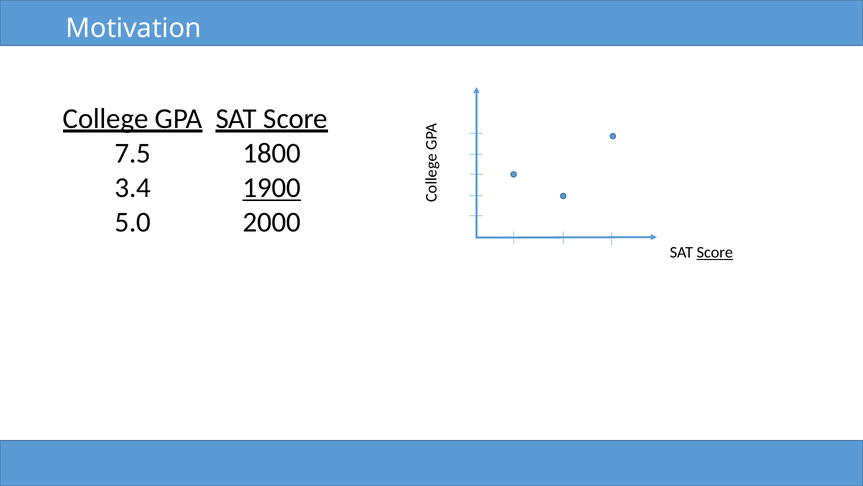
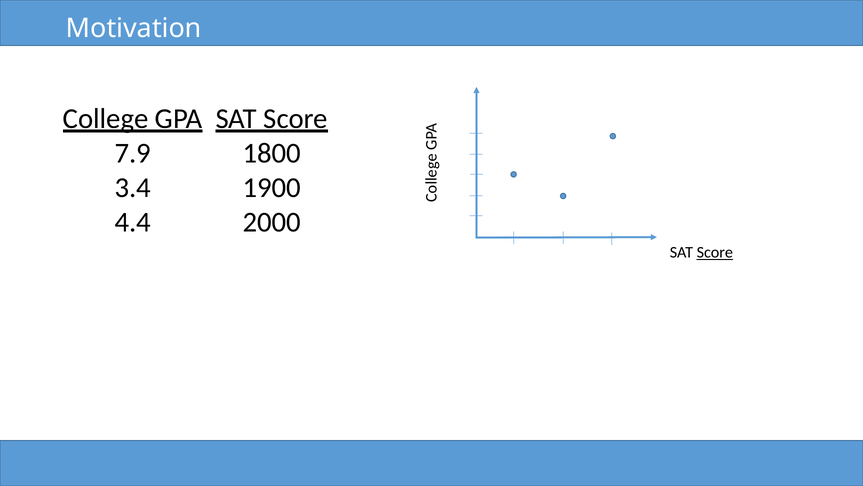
7.5: 7.5 -> 7.9 (133, 153)
1900 underline: present -> none (272, 188)
5.0: 5.0 -> 4.4 (133, 222)
